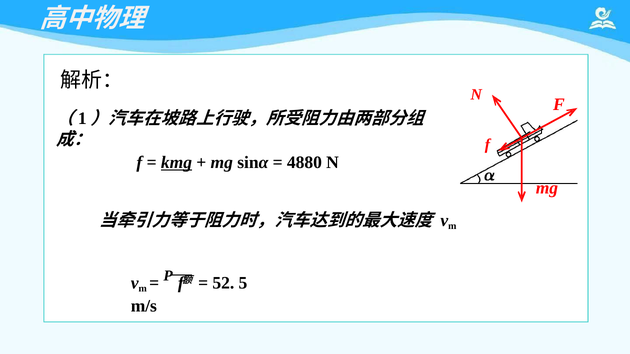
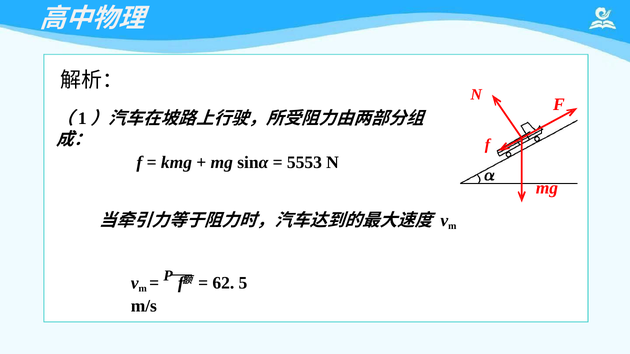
kmg underline: present -> none (176, 163)
4880: 4880 -> 5553 (304, 163)
52: 52 -> 62 (223, 283)
